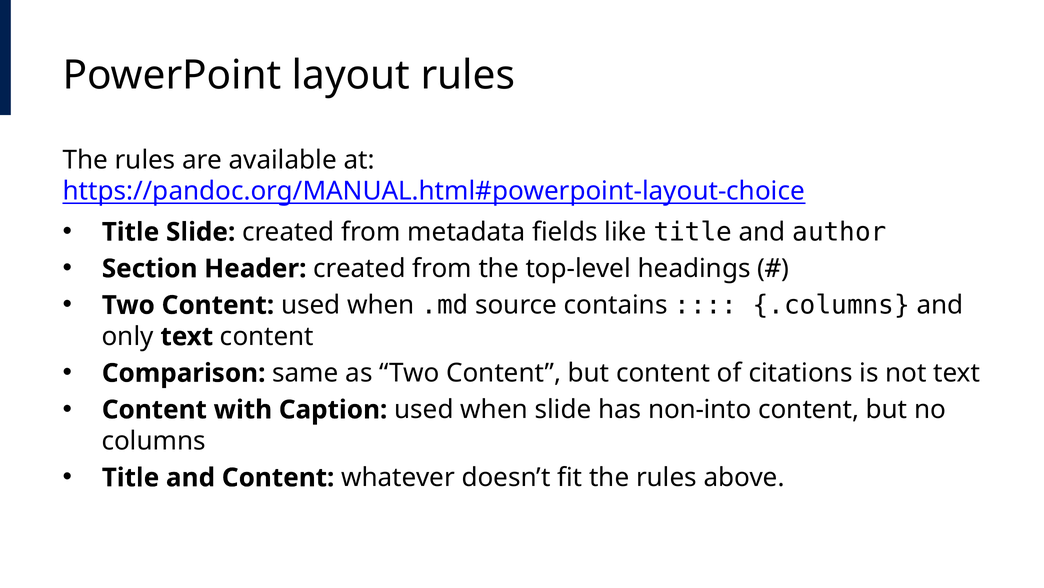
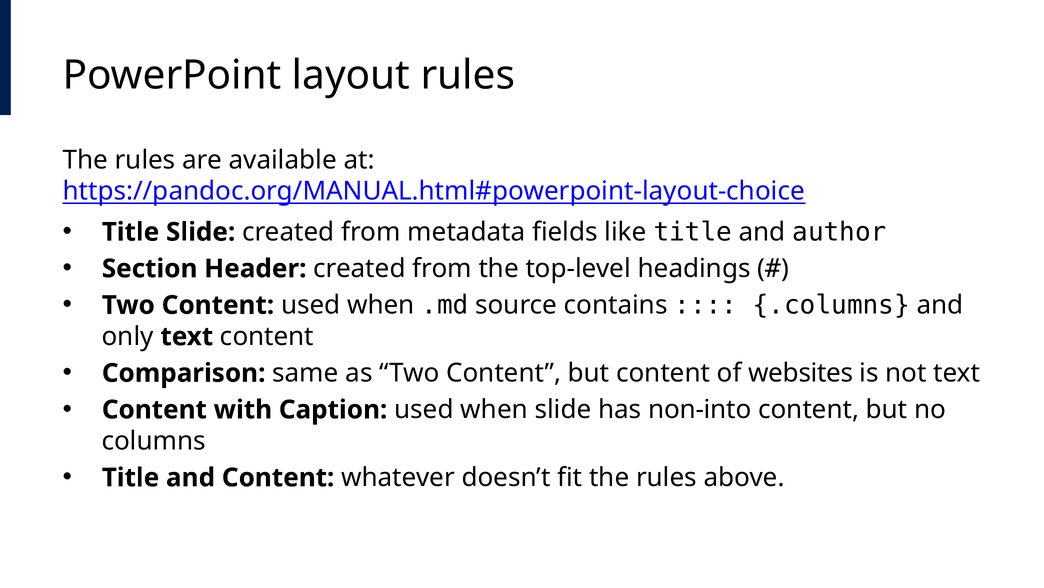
citations: citations -> websites (801, 373)
